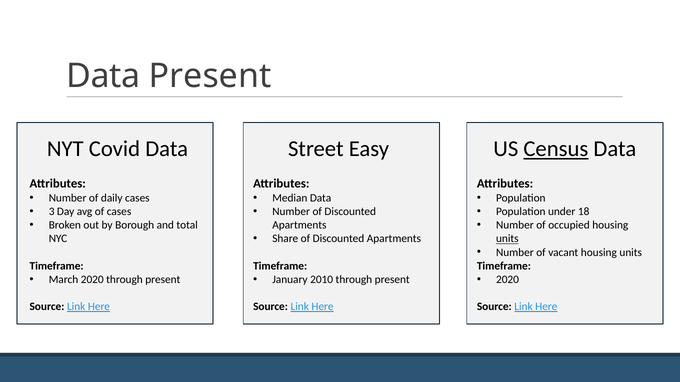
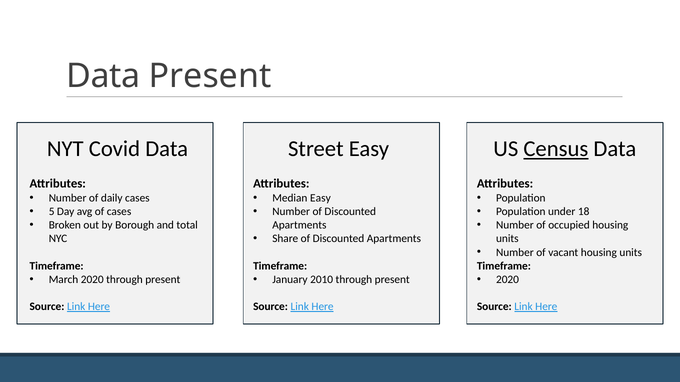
Median Data: Data -> Easy (320, 198)
3: 3 -> 5 (52, 212)
units underline: present -> none (507, 239)
